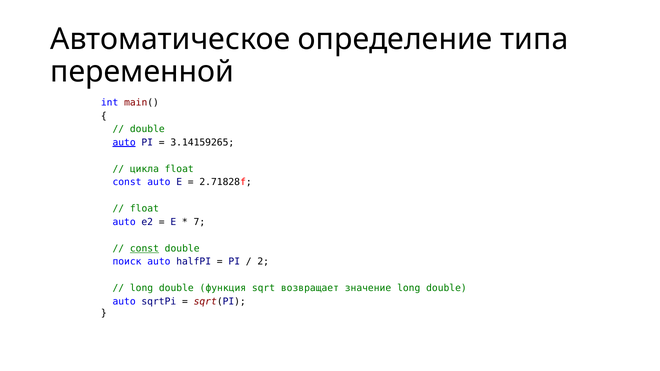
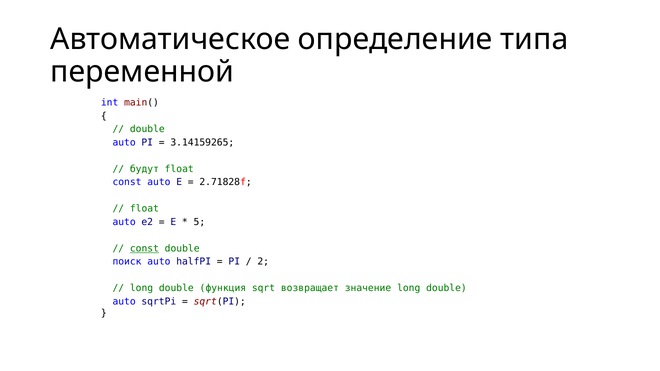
auto underline: present -> none (124, 142)
цикла: цикла -> будут (144, 169)
7: 7 -> 5 (199, 222)
